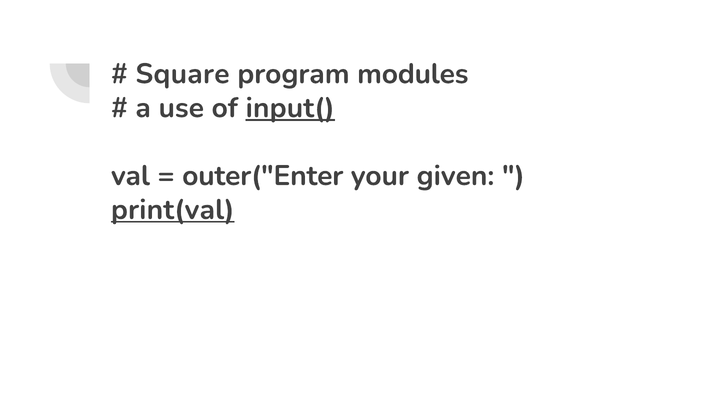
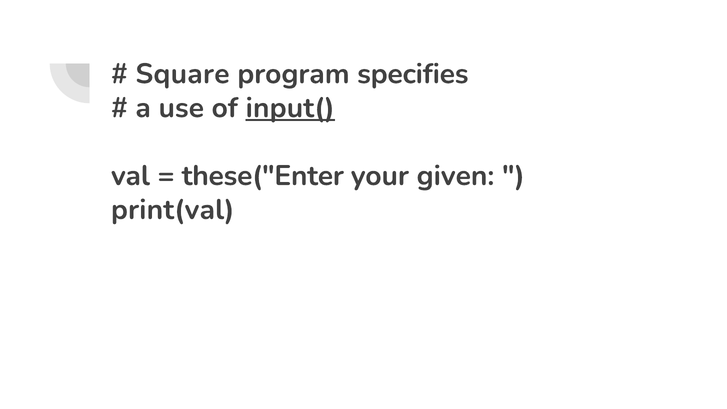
modules: modules -> specifies (413, 74)
outer("Enter: outer("Enter -> these("Enter (263, 176)
print(val underline: present -> none (173, 210)
